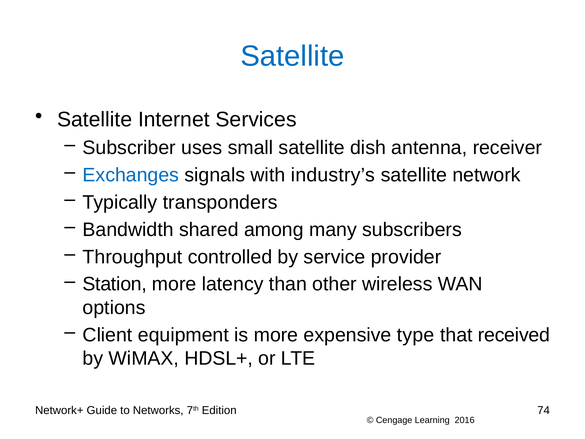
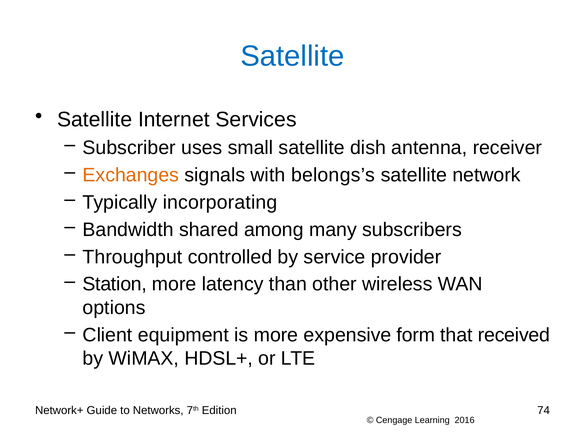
Exchanges colour: blue -> orange (131, 175)
industry’s: industry’s -> belongs’s (333, 175)
transponders: transponders -> incorporating (220, 202)
type: type -> form (416, 335)
